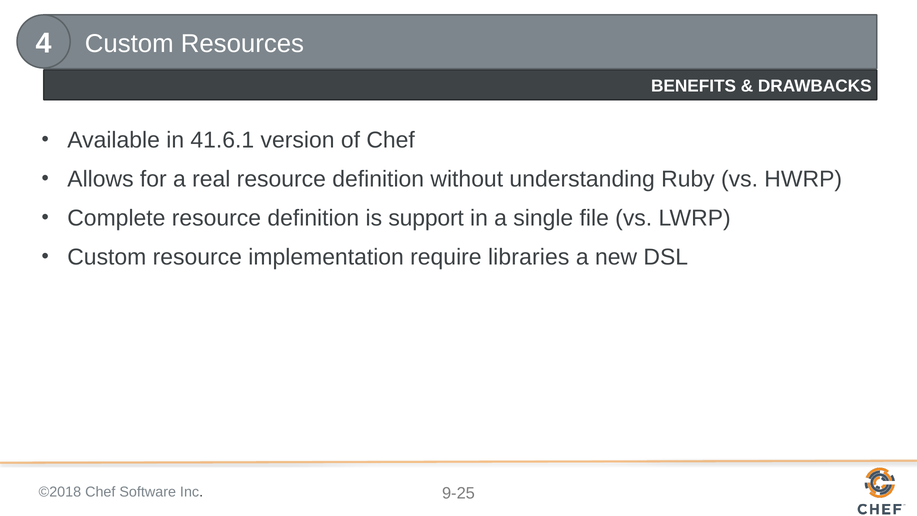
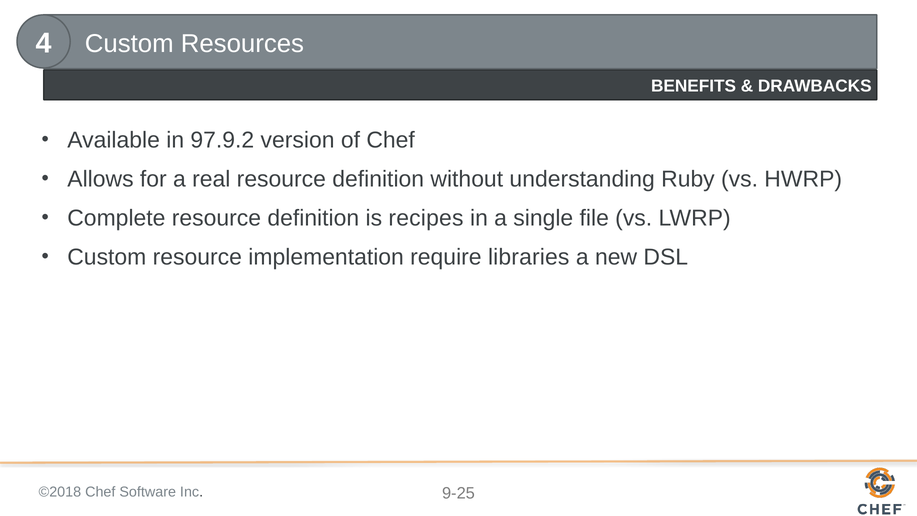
41.6.1: 41.6.1 -> 97.9.2 (222, 140)
support: support -> recipes (426, 218)
